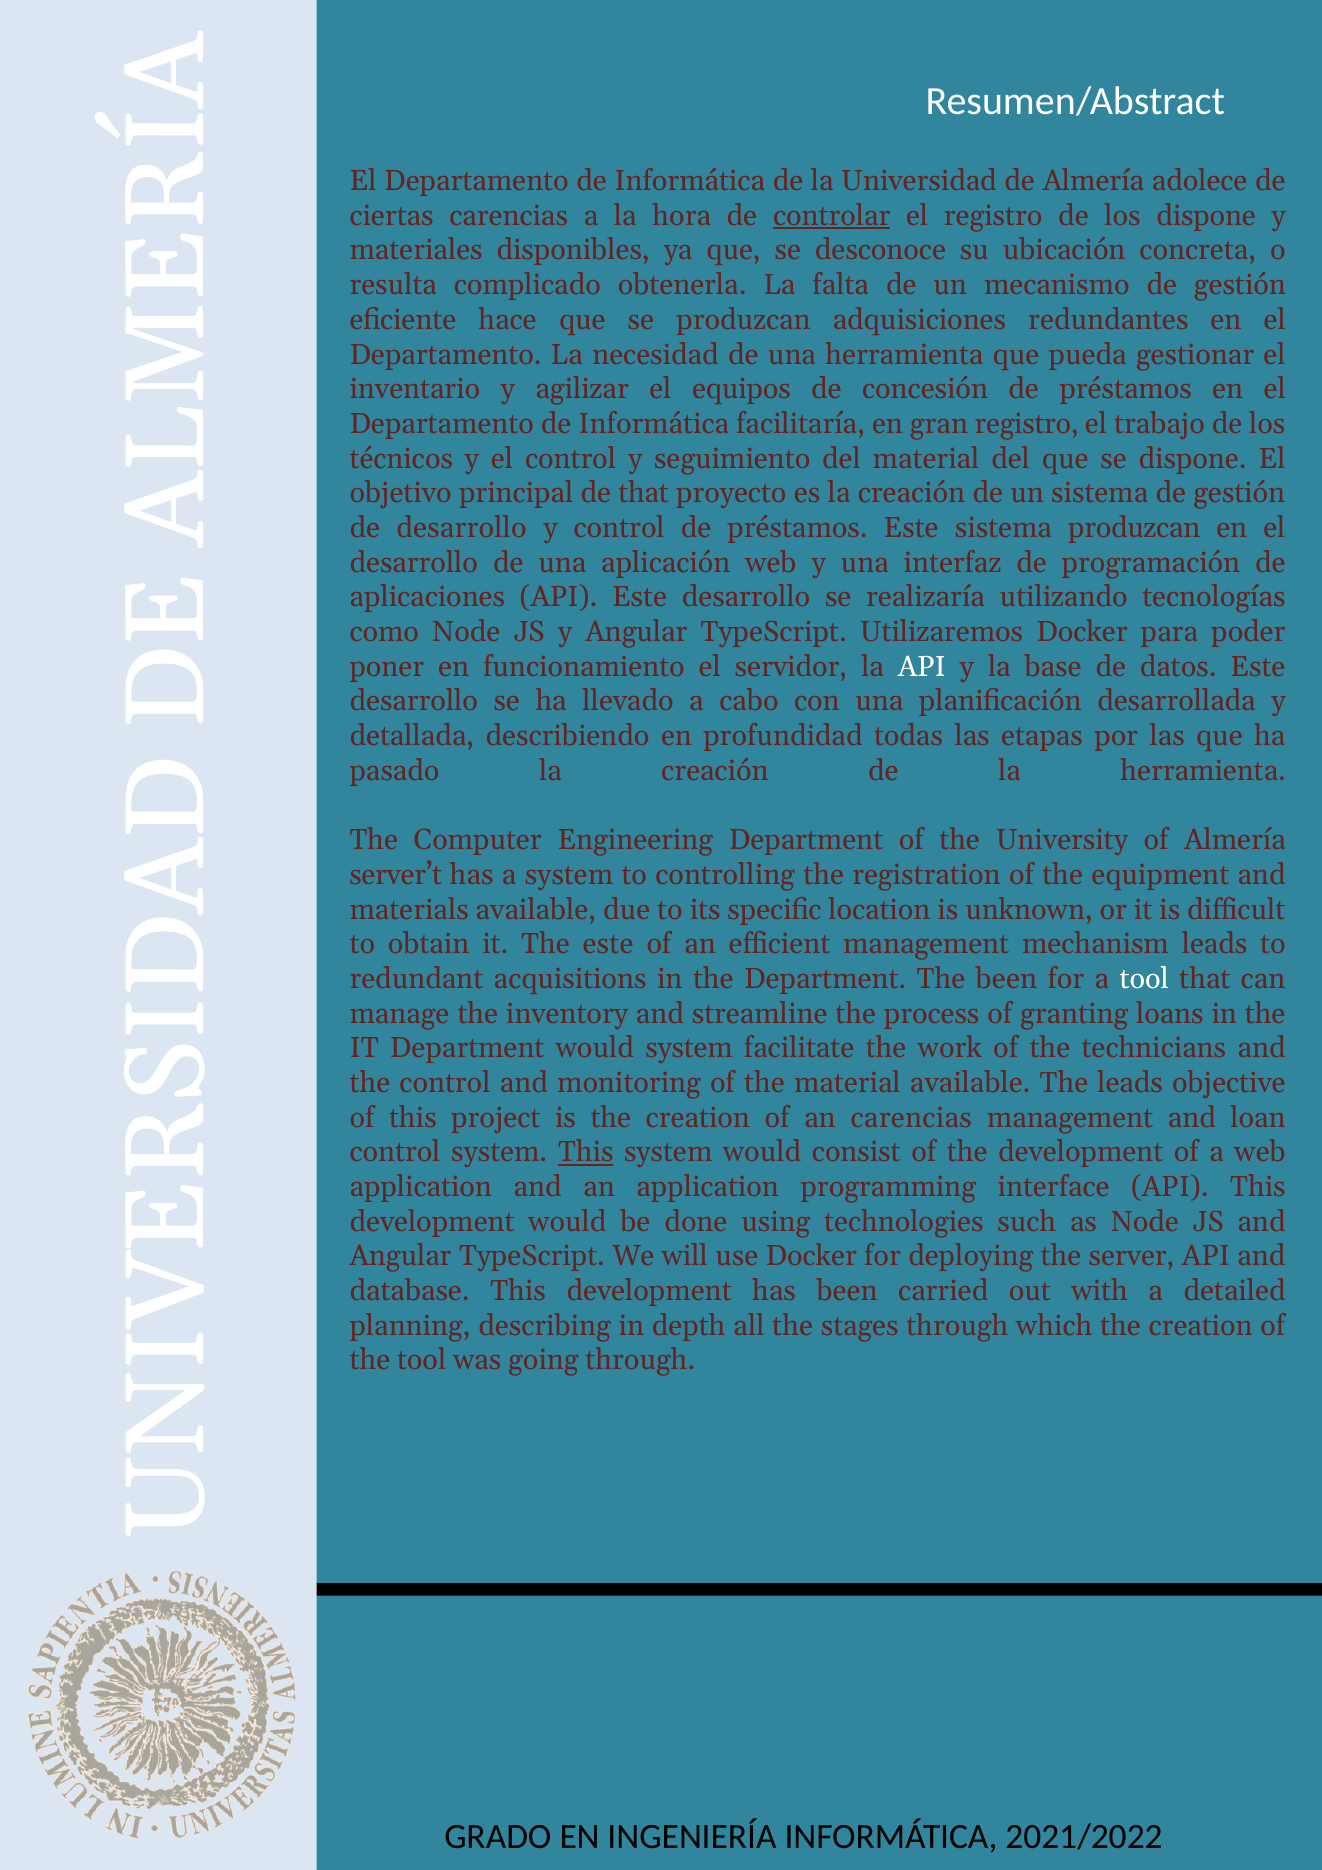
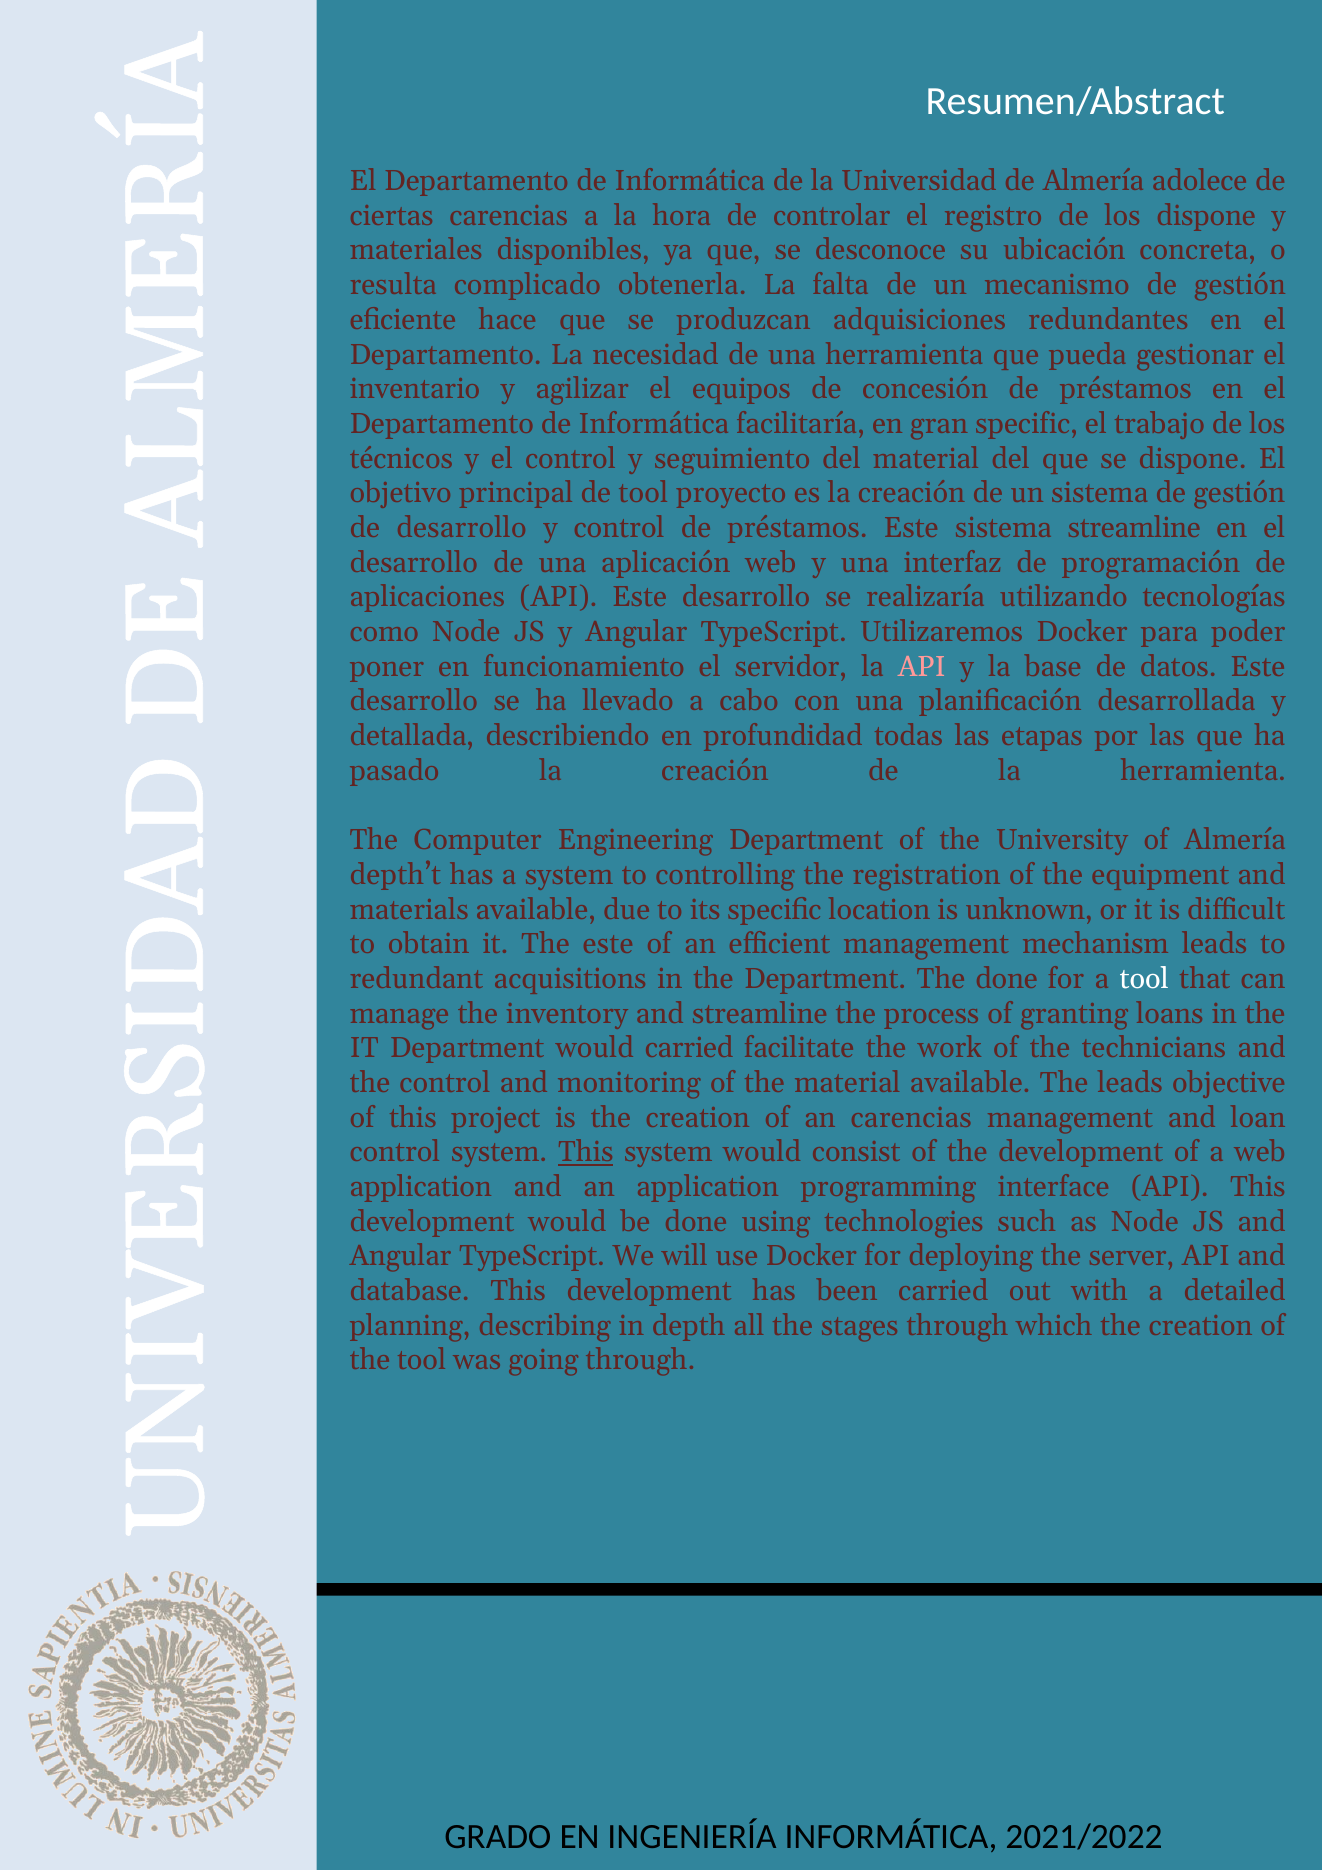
controlar underline: present -> none (832, 216)
gran registro: registro -> specific (1027, 424)
de that: that -> tool (643, 493)
sistema produzcan: produzcan -> streamline (1134, 528)
API colour: white -> pink (922, 667)
server’t: server’t -> depth’t (395, 875)
The been: been -> done (1007, 979)
would system: system -> carried (689, 1048)
